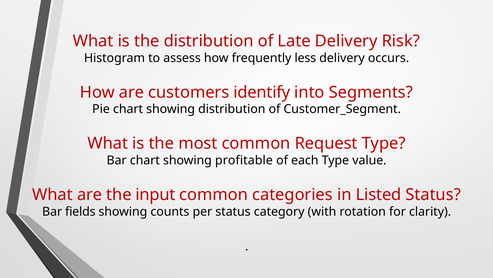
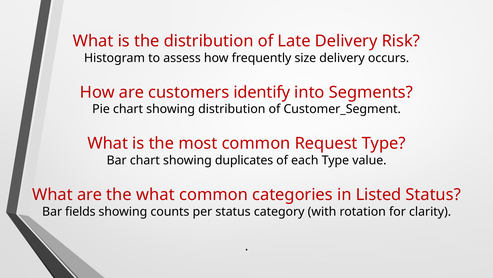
less: less -> size (305, 58)
profitable: profitable -> duplicates (244, 160)
the input: input -> what (155, 194)
